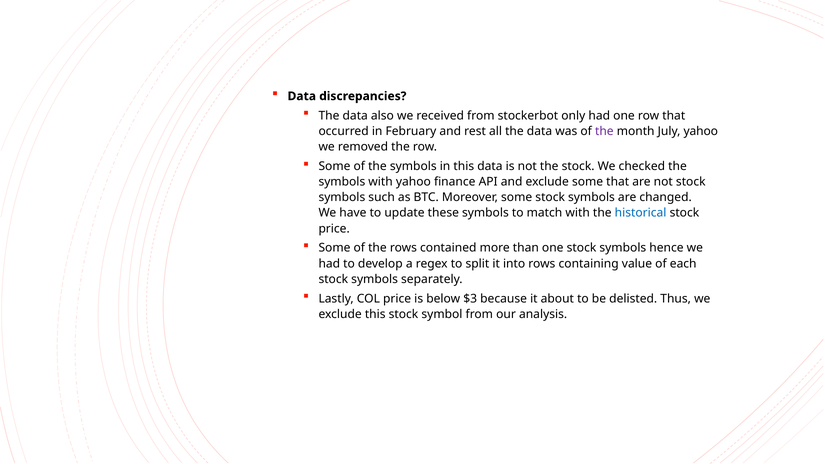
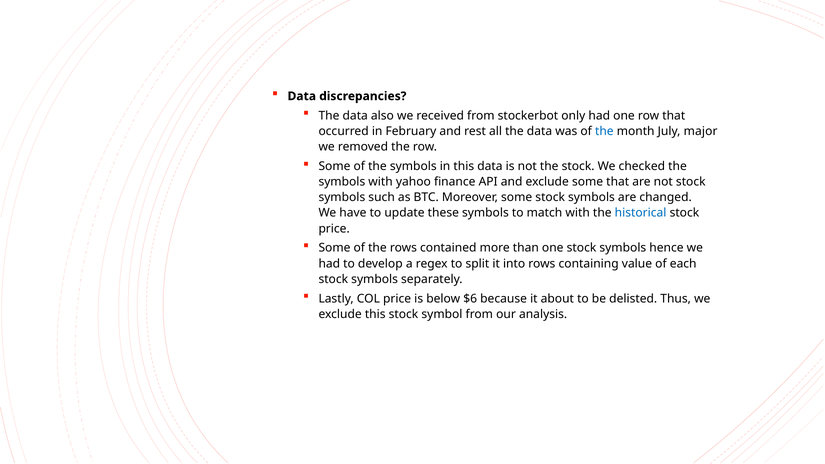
the colour: purple -> blue (604, 131)
July yahoo: yahoo -> major (701, 131)
$3: $3 -> $6 (470, 299)
